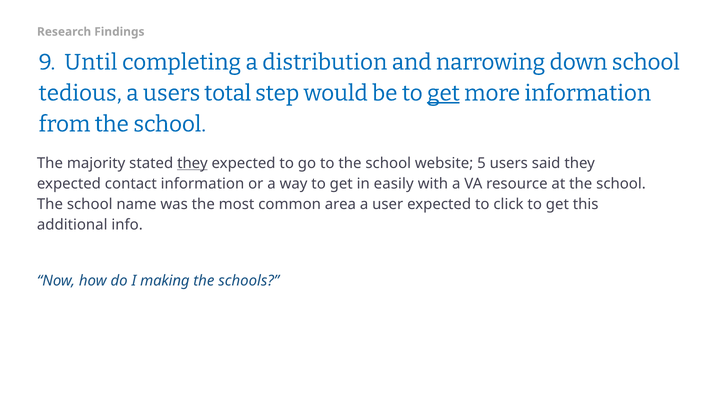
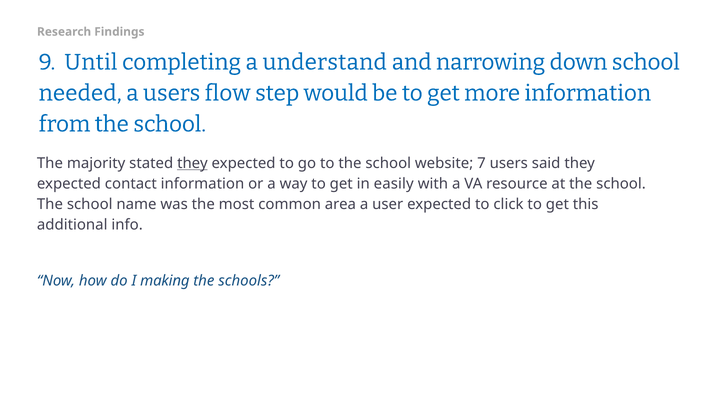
distribution: distribution -> understand (325, 62)
tedious: tedious -> needed (80, 93)
total: total -> flow (228, 93)
get underline: present -> none (443, 93)
5: 5 -> 7 (481, 163)
